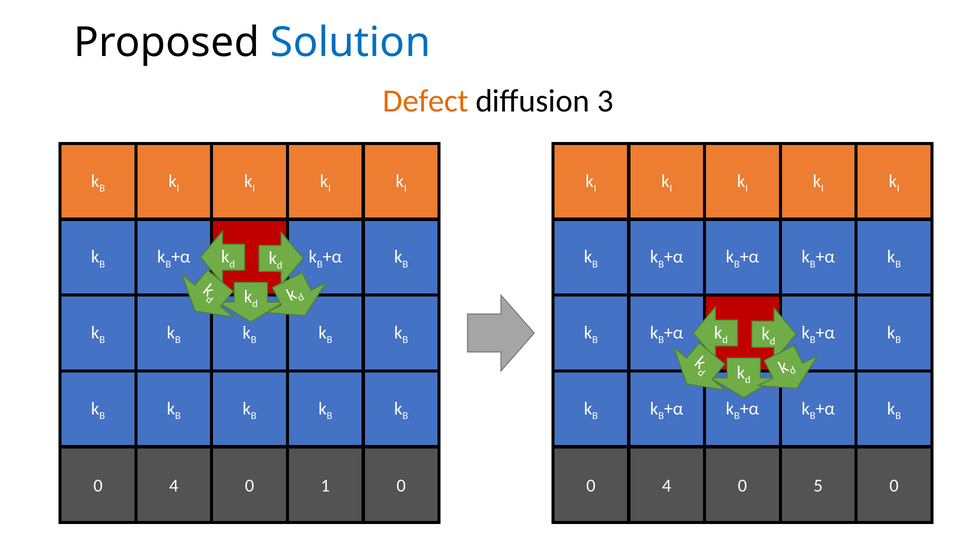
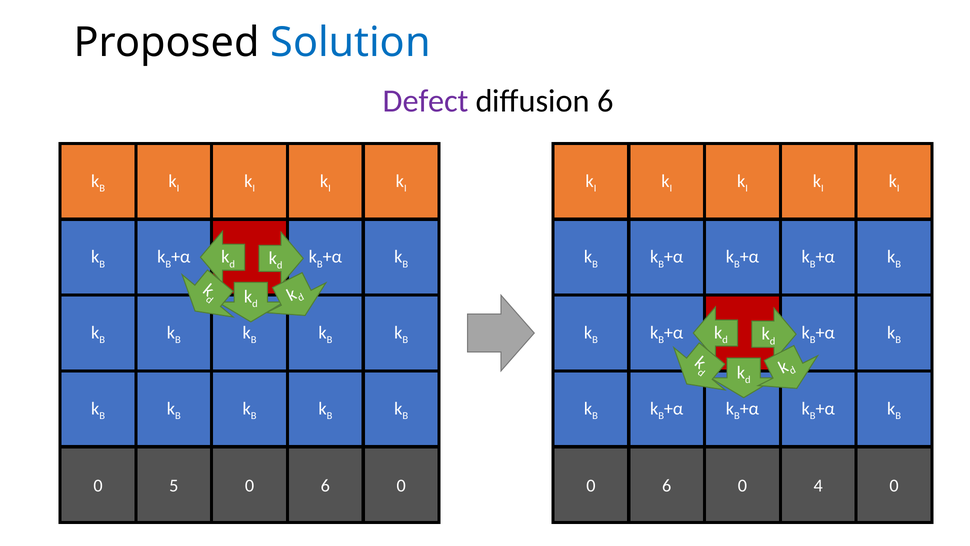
Defect colour: orange -> purple (426, 101)
diffusion 3: 3 -> 6 (605, 101)
4: 4 -> 5 (174, 486)
1: 1 -> 6 (325, 486)
4: 4 -> 6 (667, 486)
5: 5 -> 4 (818, 486)
